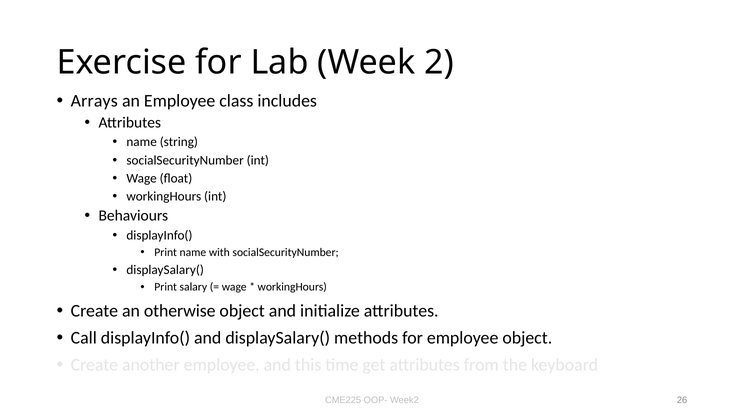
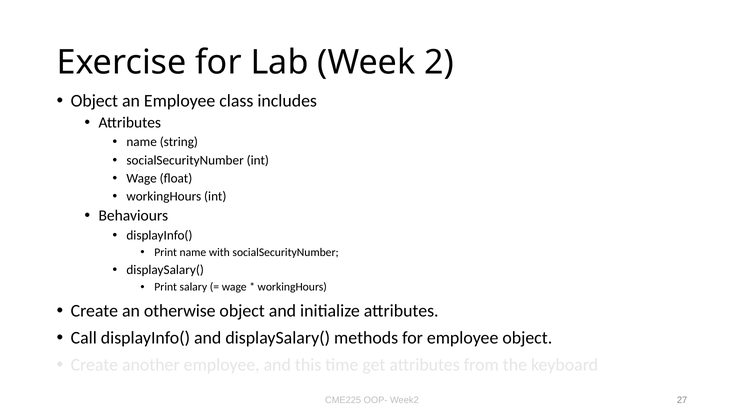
Arrays: Arrays -> Object (94, 101)
26: 26 -> 27 (682, 400)
